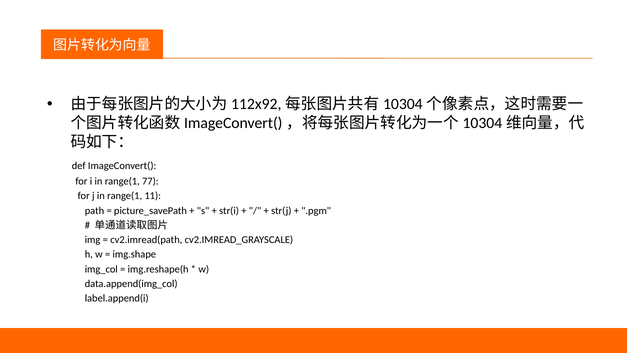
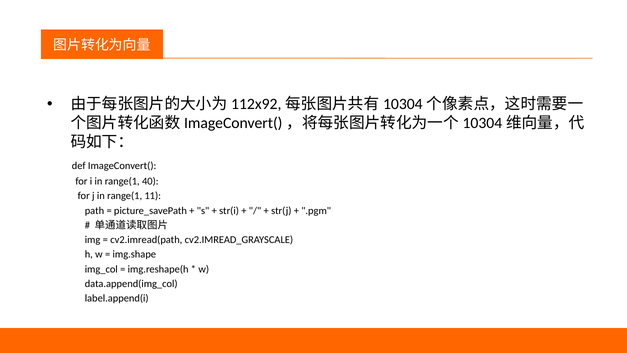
77: 77 -> 40 (150, 181)
